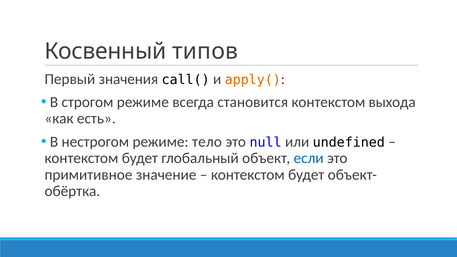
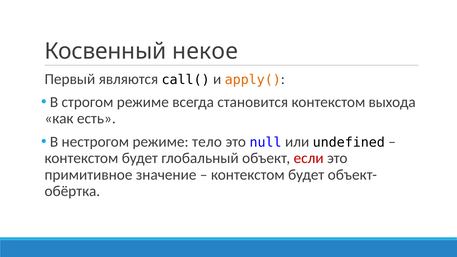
типов: типов -> некое (205, 51)
значения: значения -> являются (128, 79)
если colour: blue -> red (309, 158)
